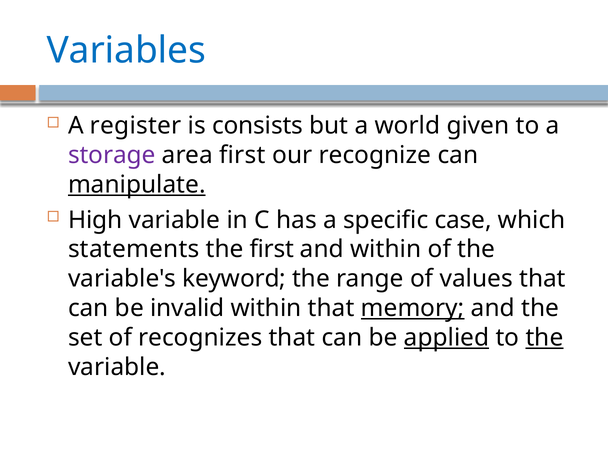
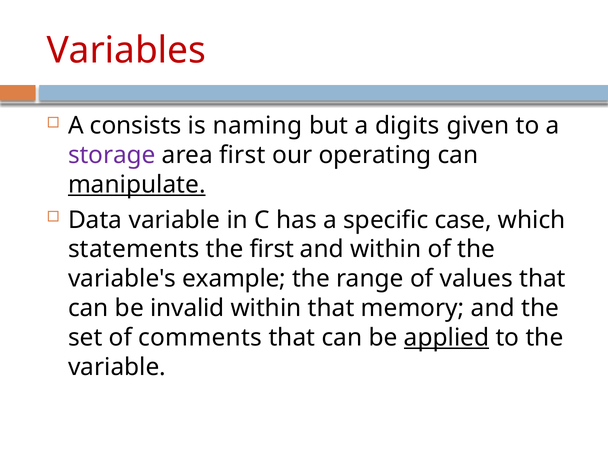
Variables colour: blue -> red (126, 51)
register: register -> consists (136, 126)
consists: consists -> naming (257, 126)
world: world -> digits (407, 126)
recognize: recognize -> operating (375, 155)
High: High -> Data (95, 220)
keyword: keyword -> example (234, 279)
memory underline: present -> none (413, 308)
recognizes: recognizes -> comments (200, 338)
the underline: present -> none (545, 338)
